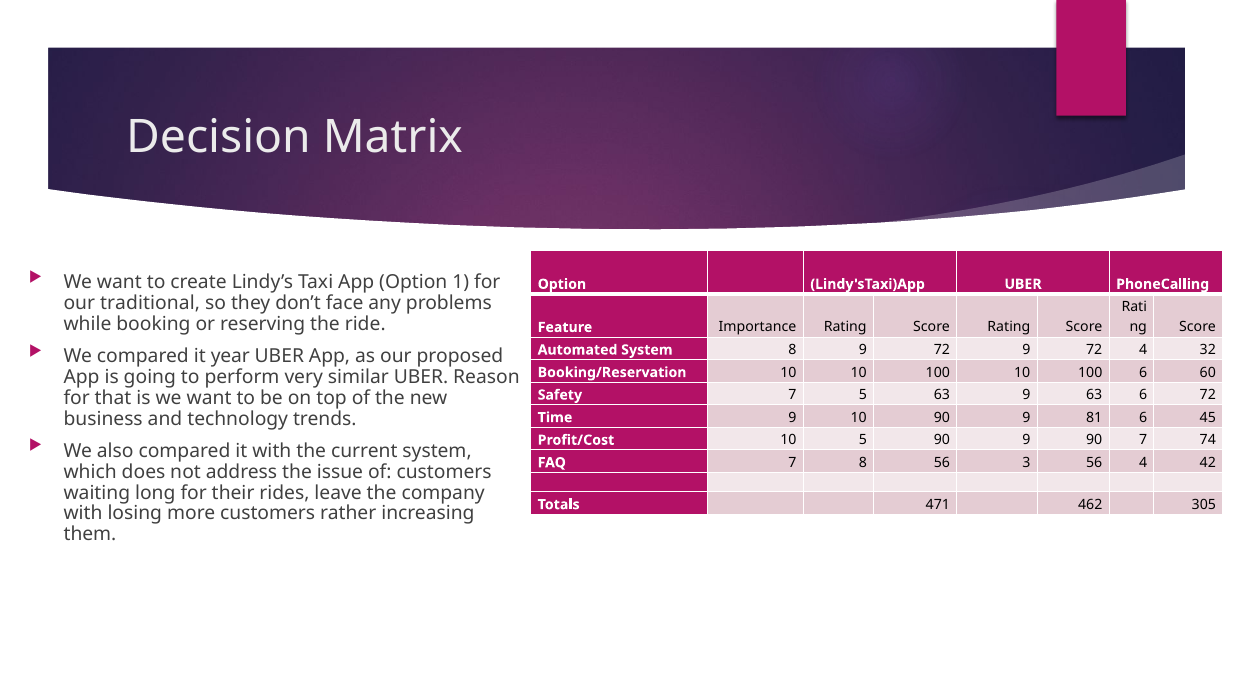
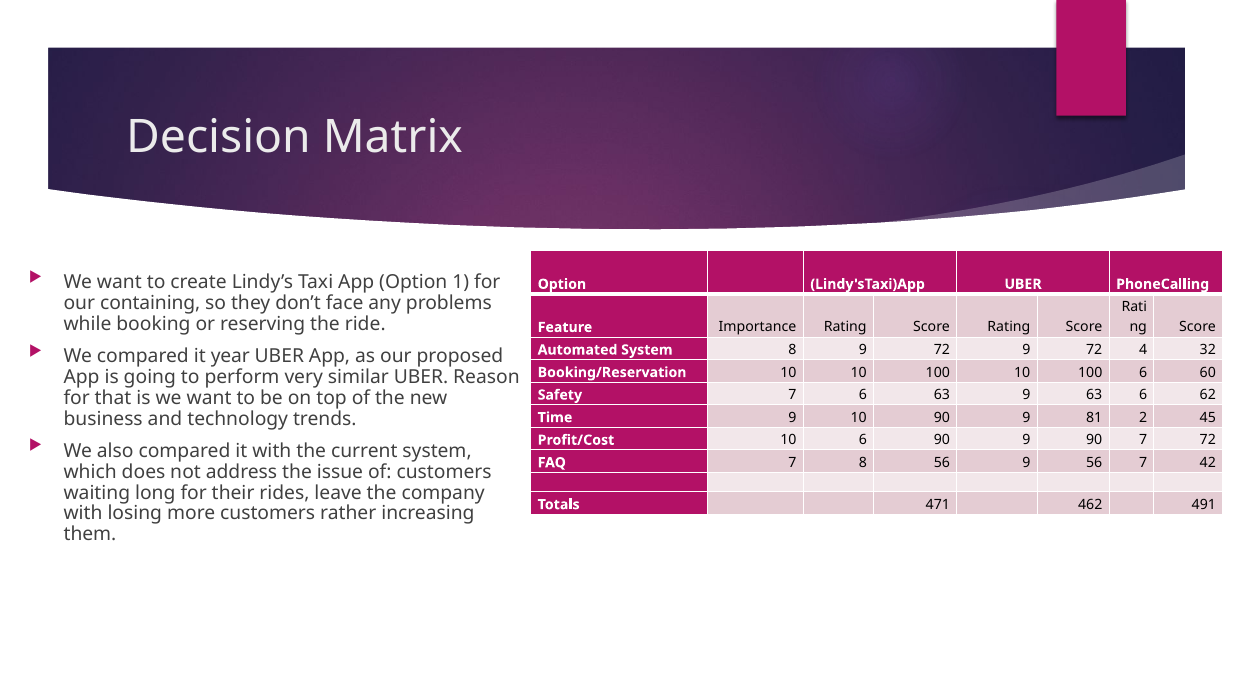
traditional: traditional -> containing (150, 303)
7 5: 5 -> 6 (863, 395)
6 72: 72 -> 62 (1208, 395)
81 6: 6 -> 2 (1143, 418)
10 5: 5 -> 6 (863, 440)
7 74: 74 -> 72 (1208, 440)
56 3: 3 -> 9 (1026, 463)
56 4: 4 -> 7 (1143, 463)
305: 305 -> 491 (1204, 505)
